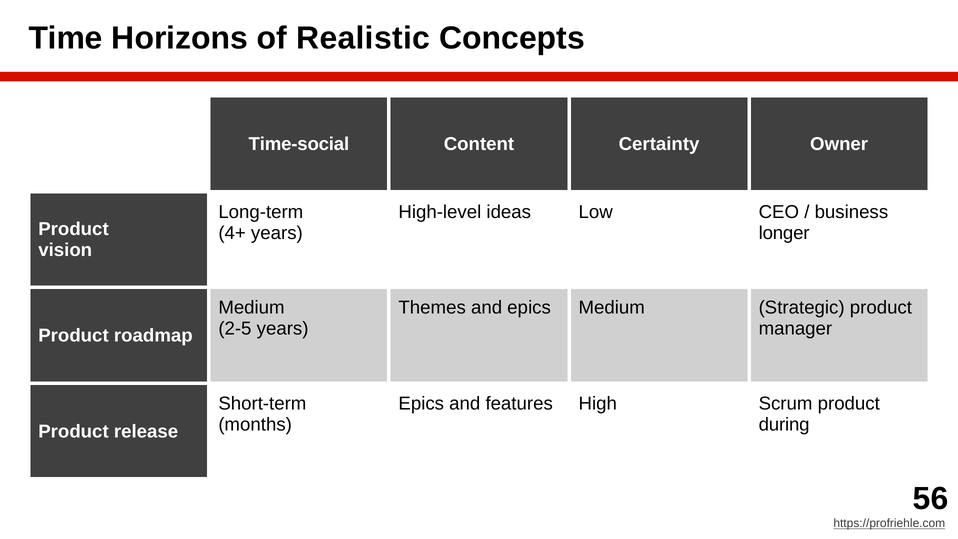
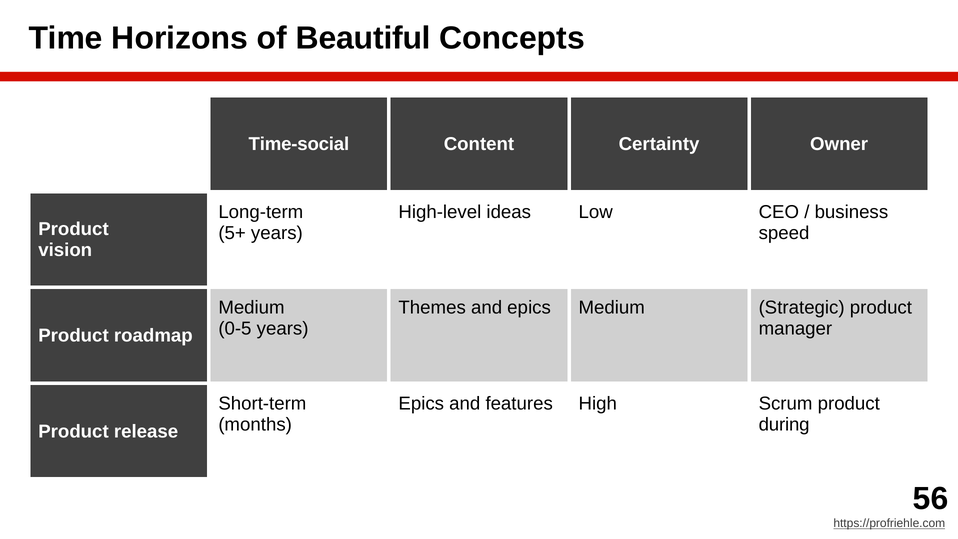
Realistic: Realistic -> Beautiful (363, 38)
4+: 4+ -> 5+ (232, 233)
longer: longer -> speed (784, 233)
2-5: 2-5 -> 0-5 (235, 329)
